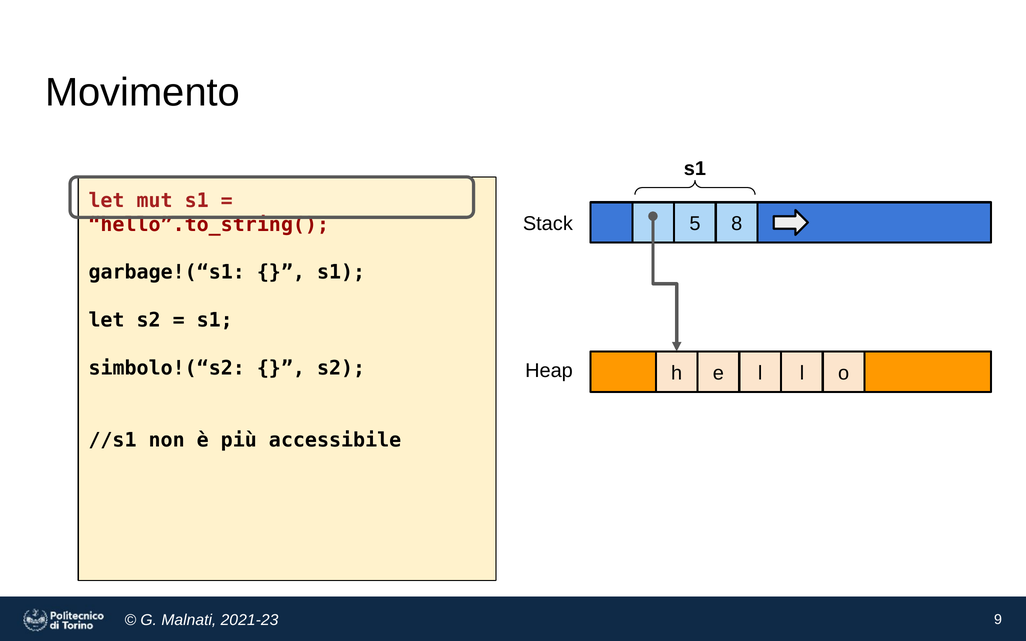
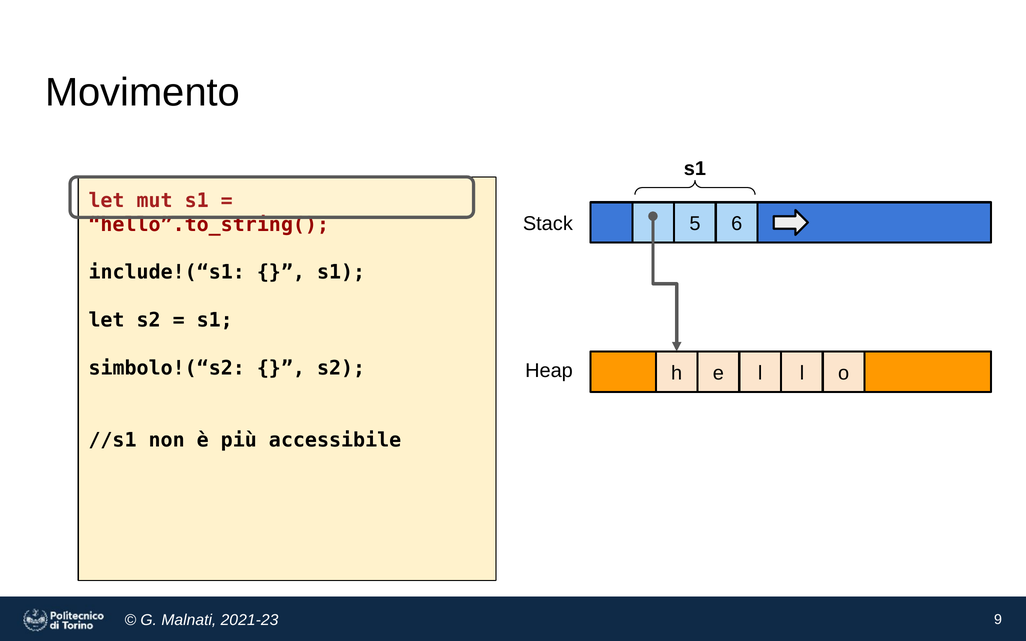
8: 8 -> 6 (737, 224)
garbage!(“s1: garbage!(“s1 -> include!(“s1 (167, 272)
